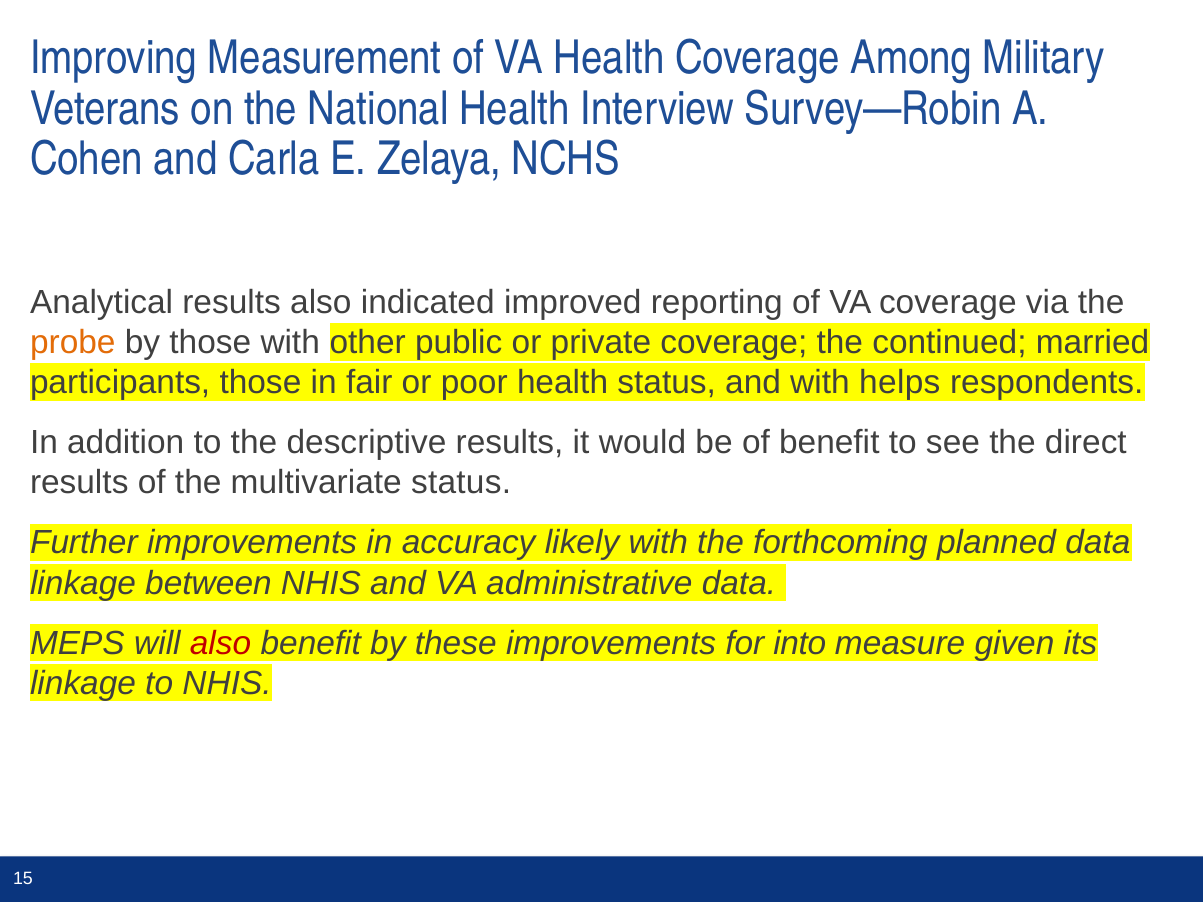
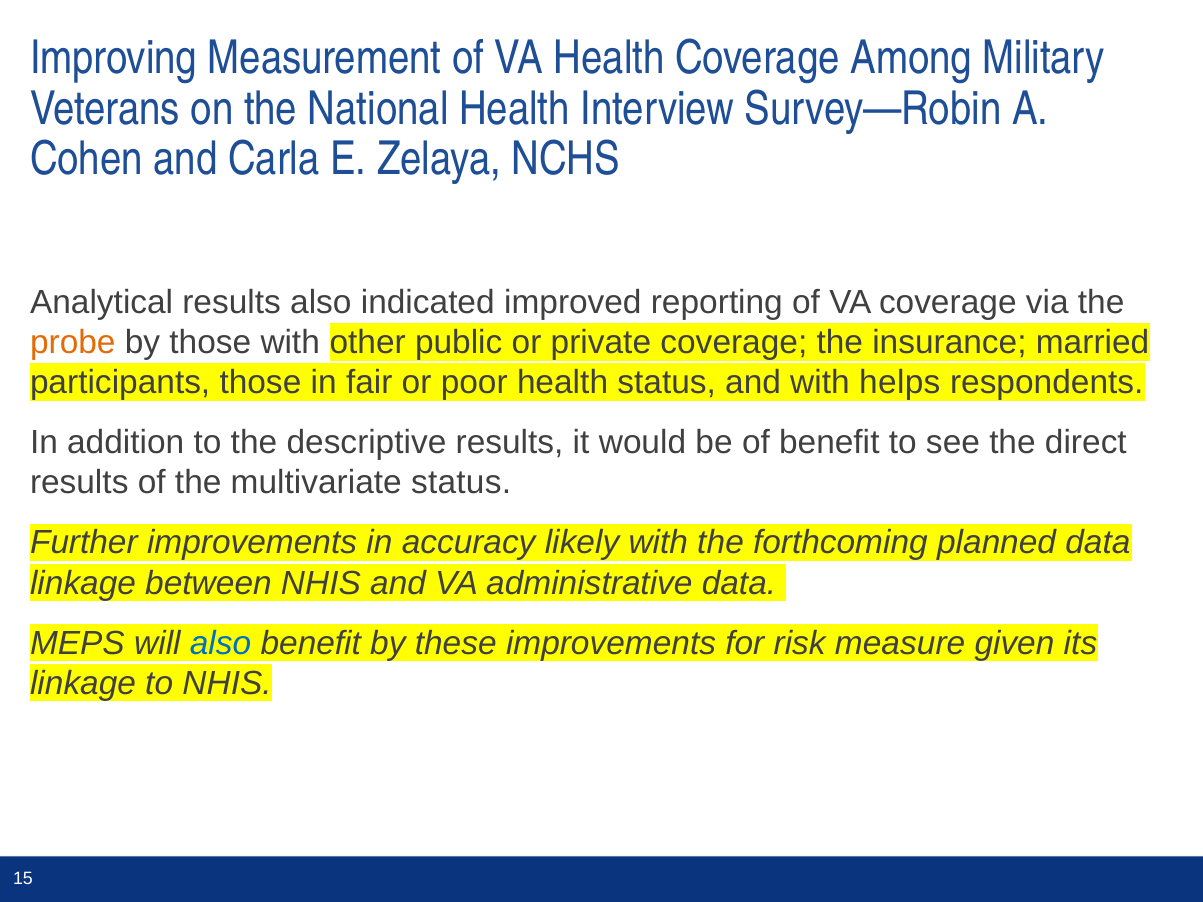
continued: continued -> insurance (949, 343)
also colour: red -> blue (221, 643)
into: into -> risk (800, 643)
